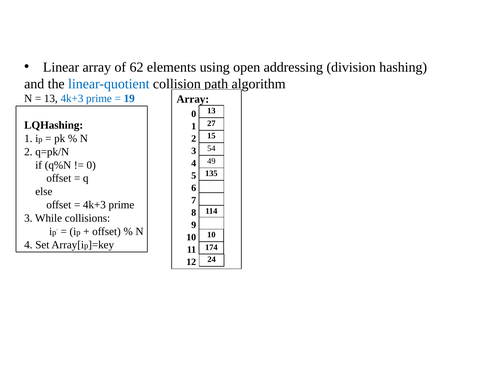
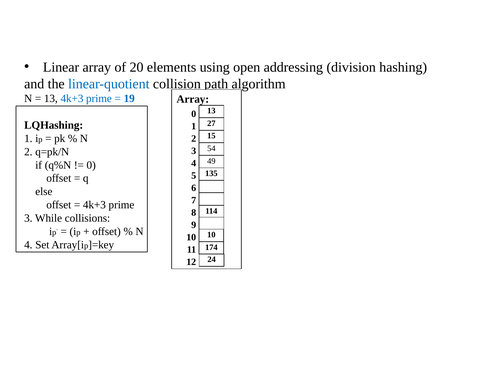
62: 62 -> 20 (137, 67)
